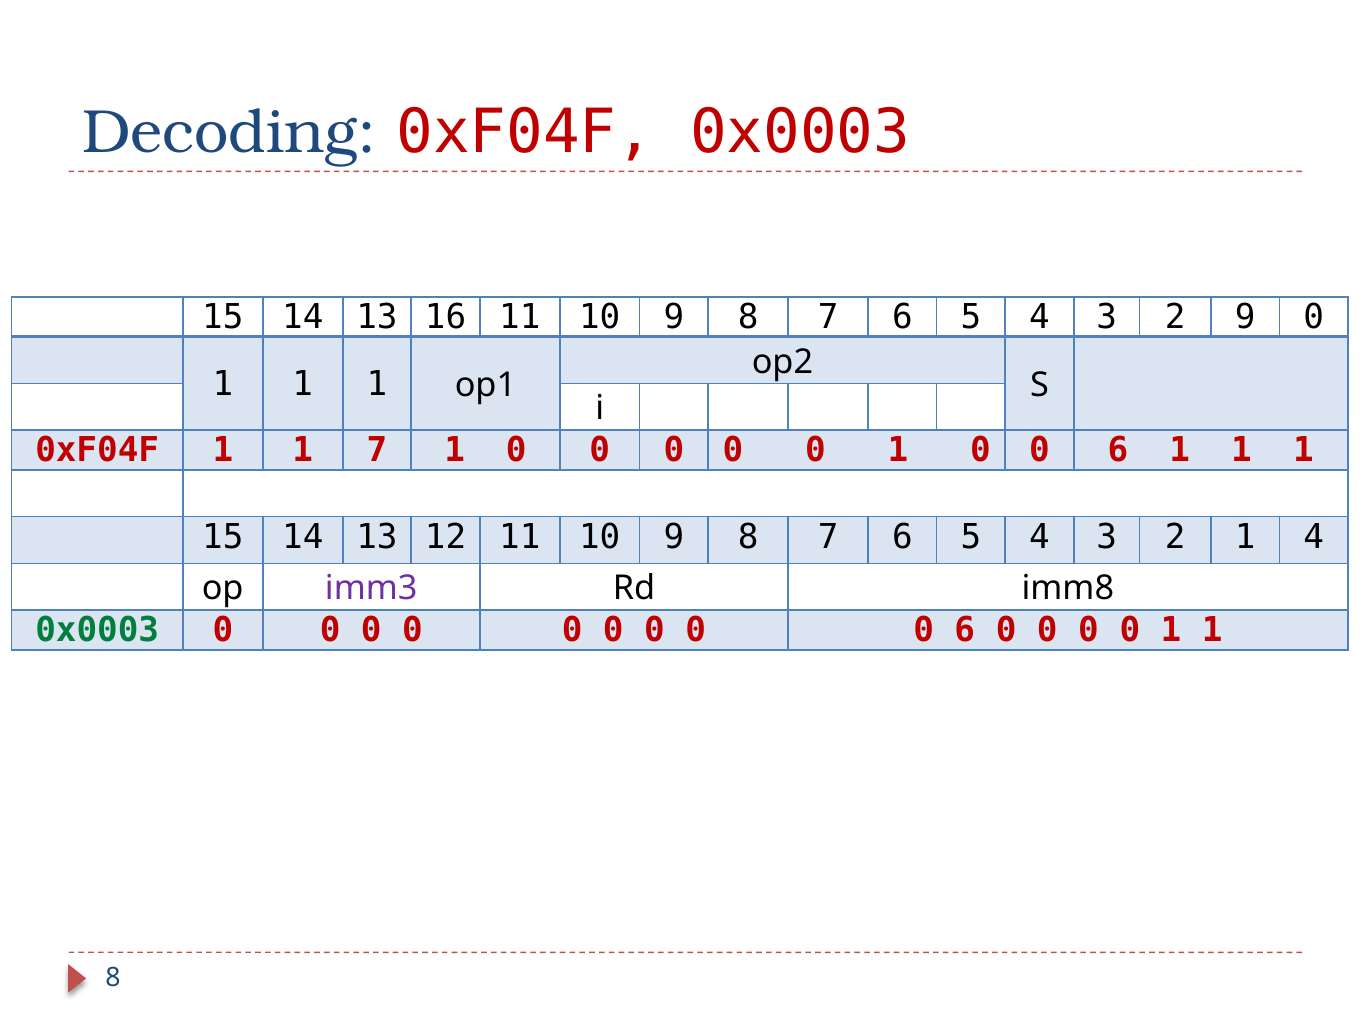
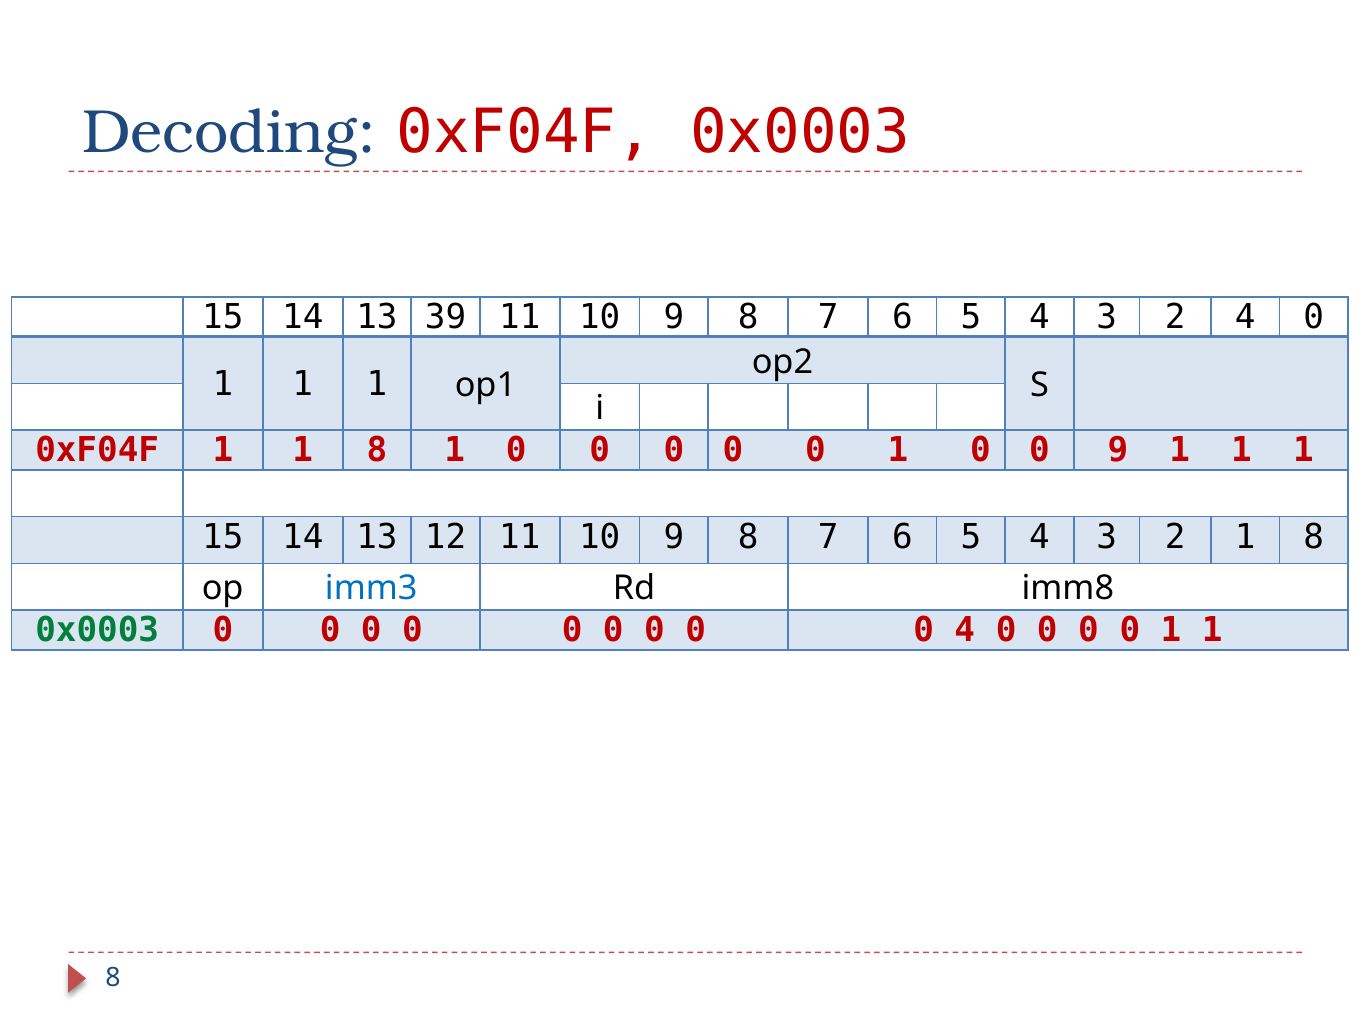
16: 16 -> 39 (446, 317)
2 9: 9 -> 4 (1245, 317)
1 1 7: 7 -> 8 (377, 451)
1 0 0 6: 6 -> 9 (1118, 451)
2 1 4: 4 -> 8 (1314, 537)
imm3 colour: purple -> blue (371, 589)
0 0 0 6: 6 -> 4 (965, 631)
